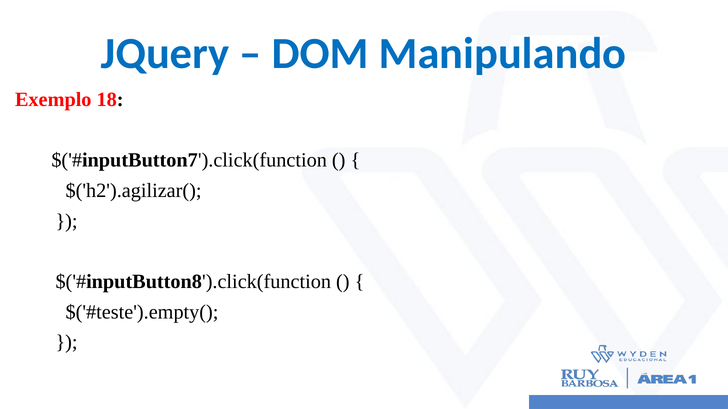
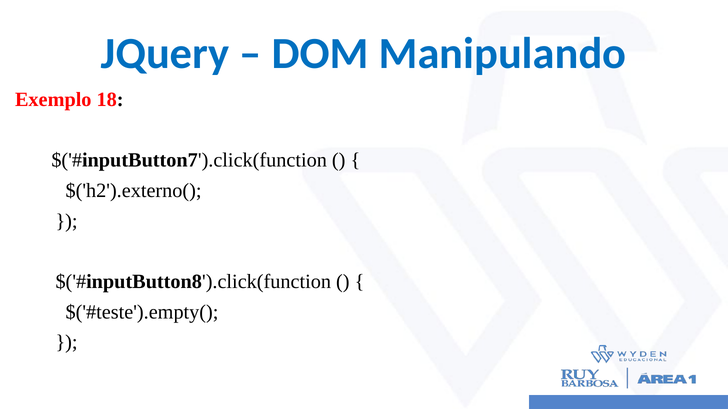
$('h2').agilizar(: $('h2').agilizar( -> $('h2').externo( (134, 191)
